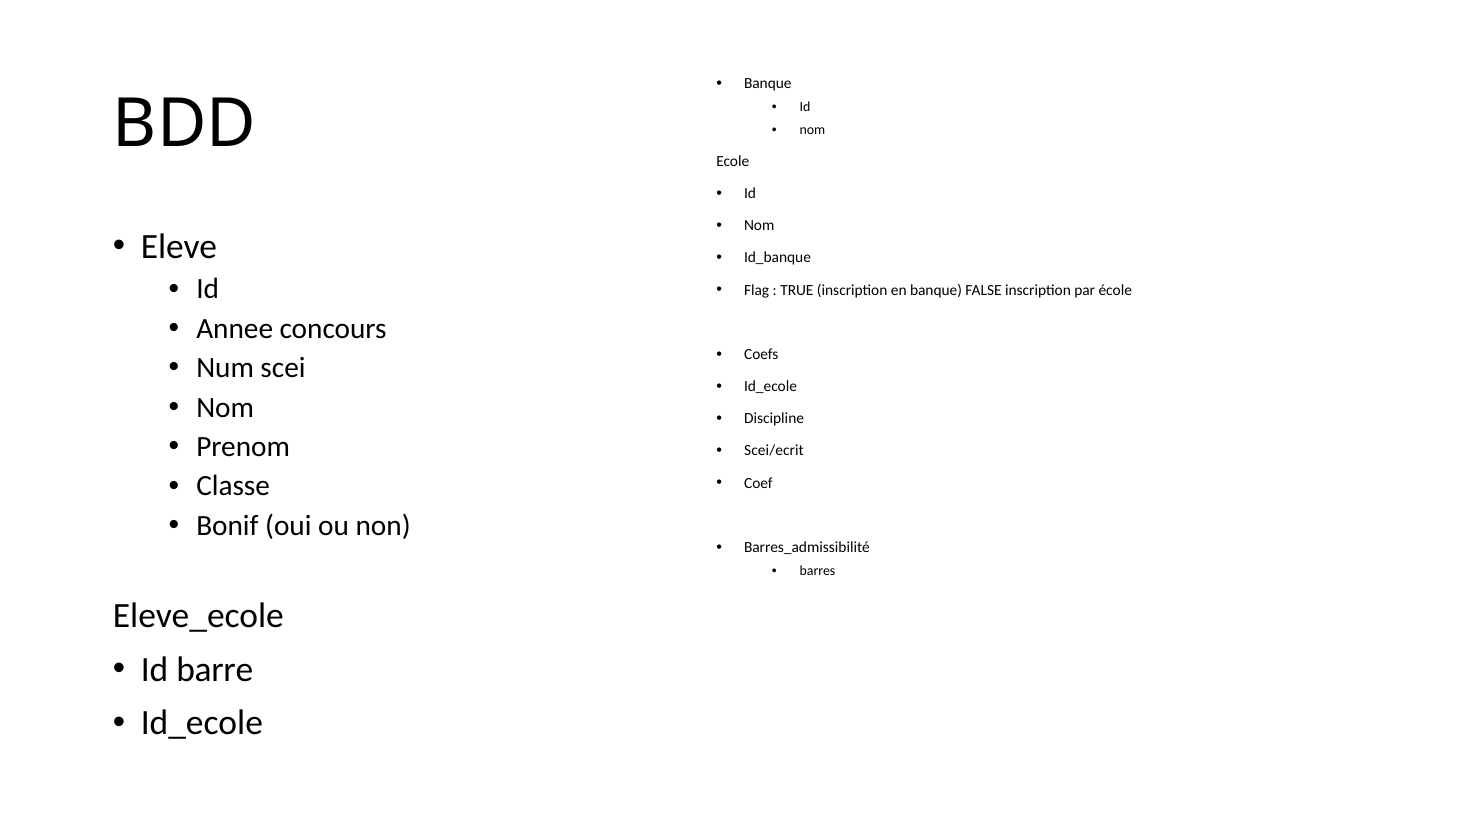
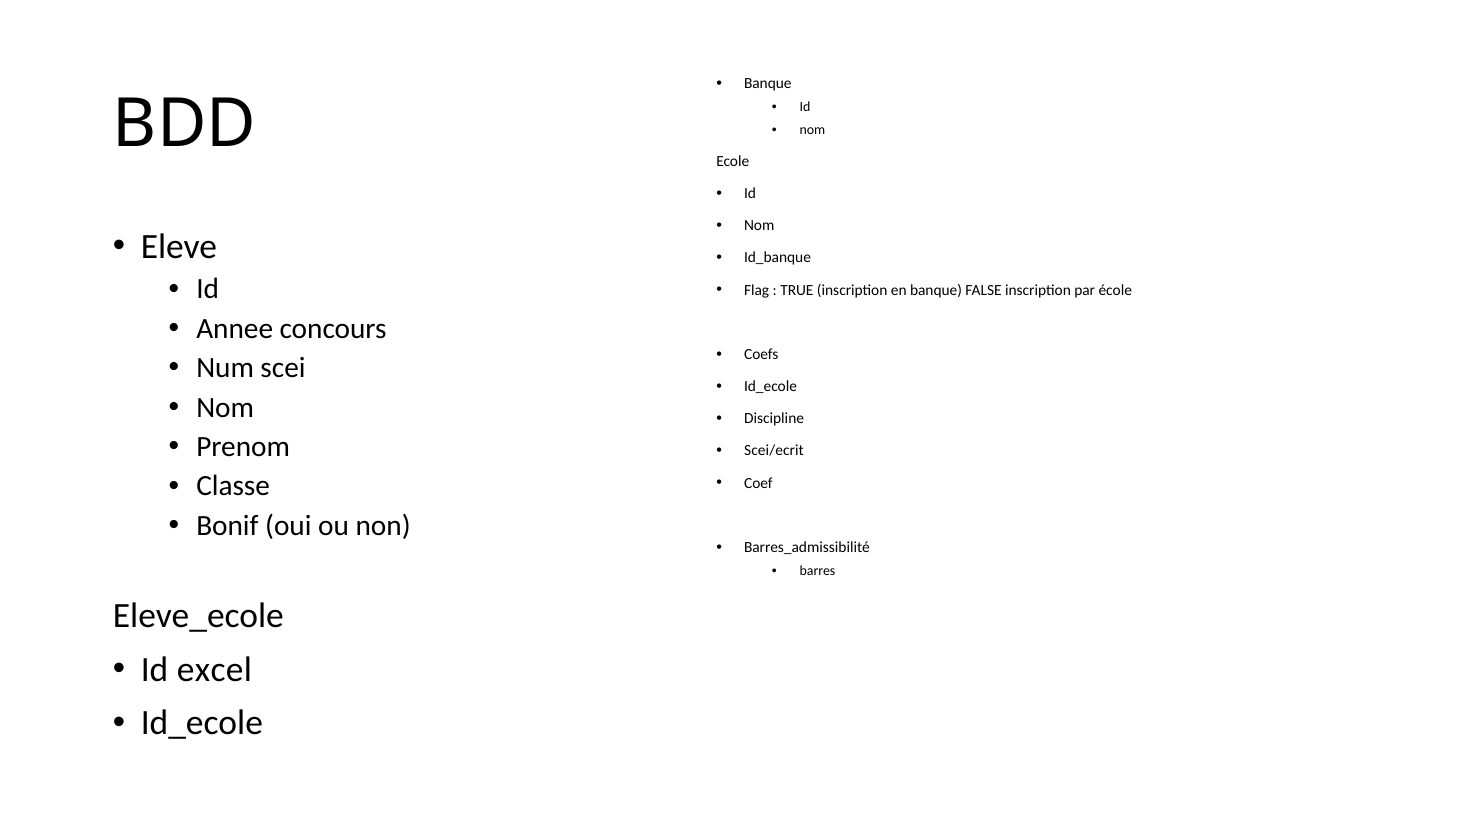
barre: barre -> excel (214, 669)
